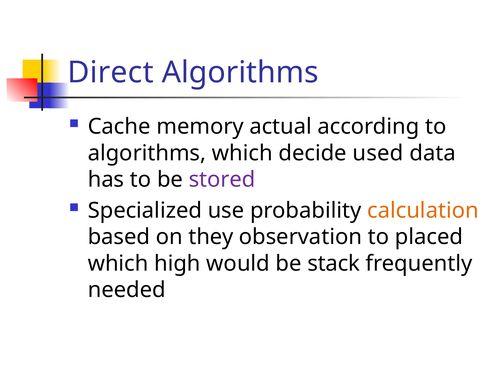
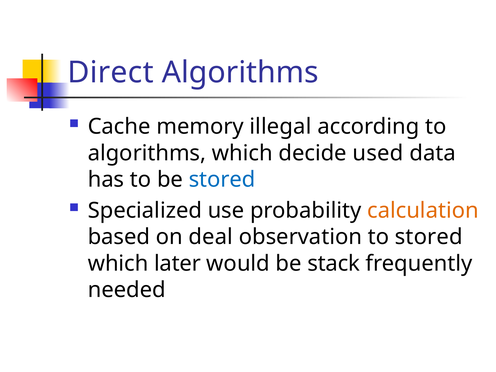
actual: actual -> illegal (280, 127)
stored colour: purple -> blue (222, 180)
they: they -> deal (211, 237)
to placed: placed -> stored (429, 237)
high: high -> later (178, 263)
